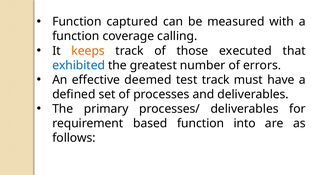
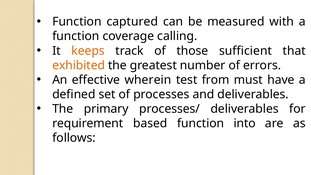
executed: executed -> sufficient (245, 51)
exhibited colour: blue -> orange (79, 65)
deemed: deemed -> wherein (148, 80)
test track: track -> from (216, 80)
